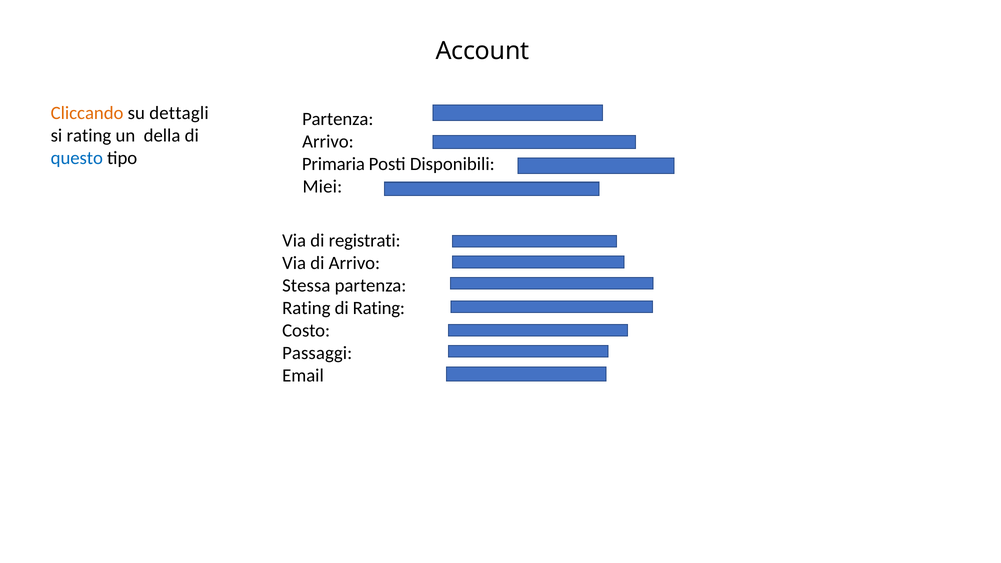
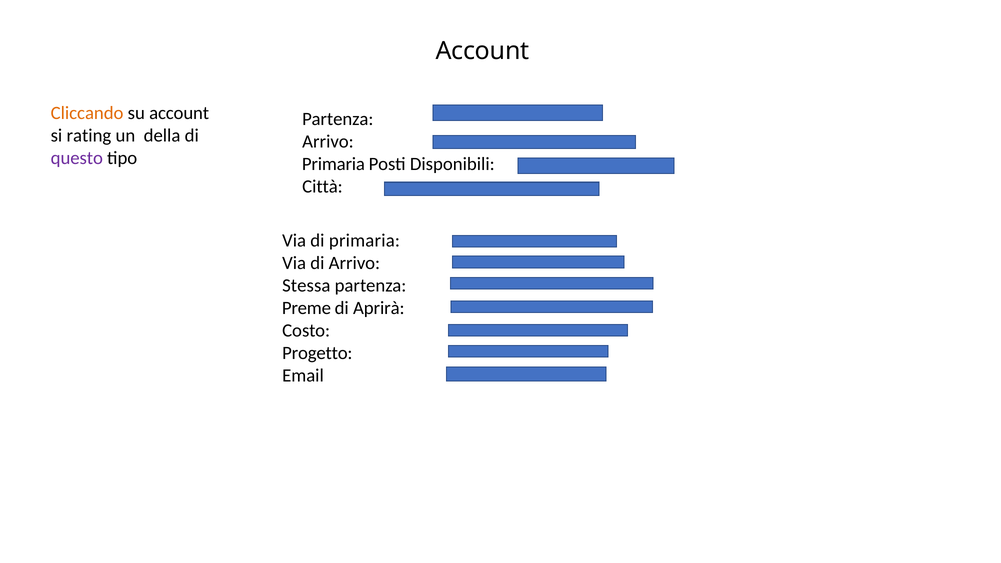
su dettagli: dettagli -> account (179, 113)
questo colour: blue -> purple (77, 158)
Miei: Miei -> Città (322, 187)
di registrati: registrati -> primaria (364, 240)
Rating: Rating -> Preme (306, 308)
di Rating: Rating -> Aprirà (379, 308)
Passaggi: Passaggi -> Progetto (317, 353)
